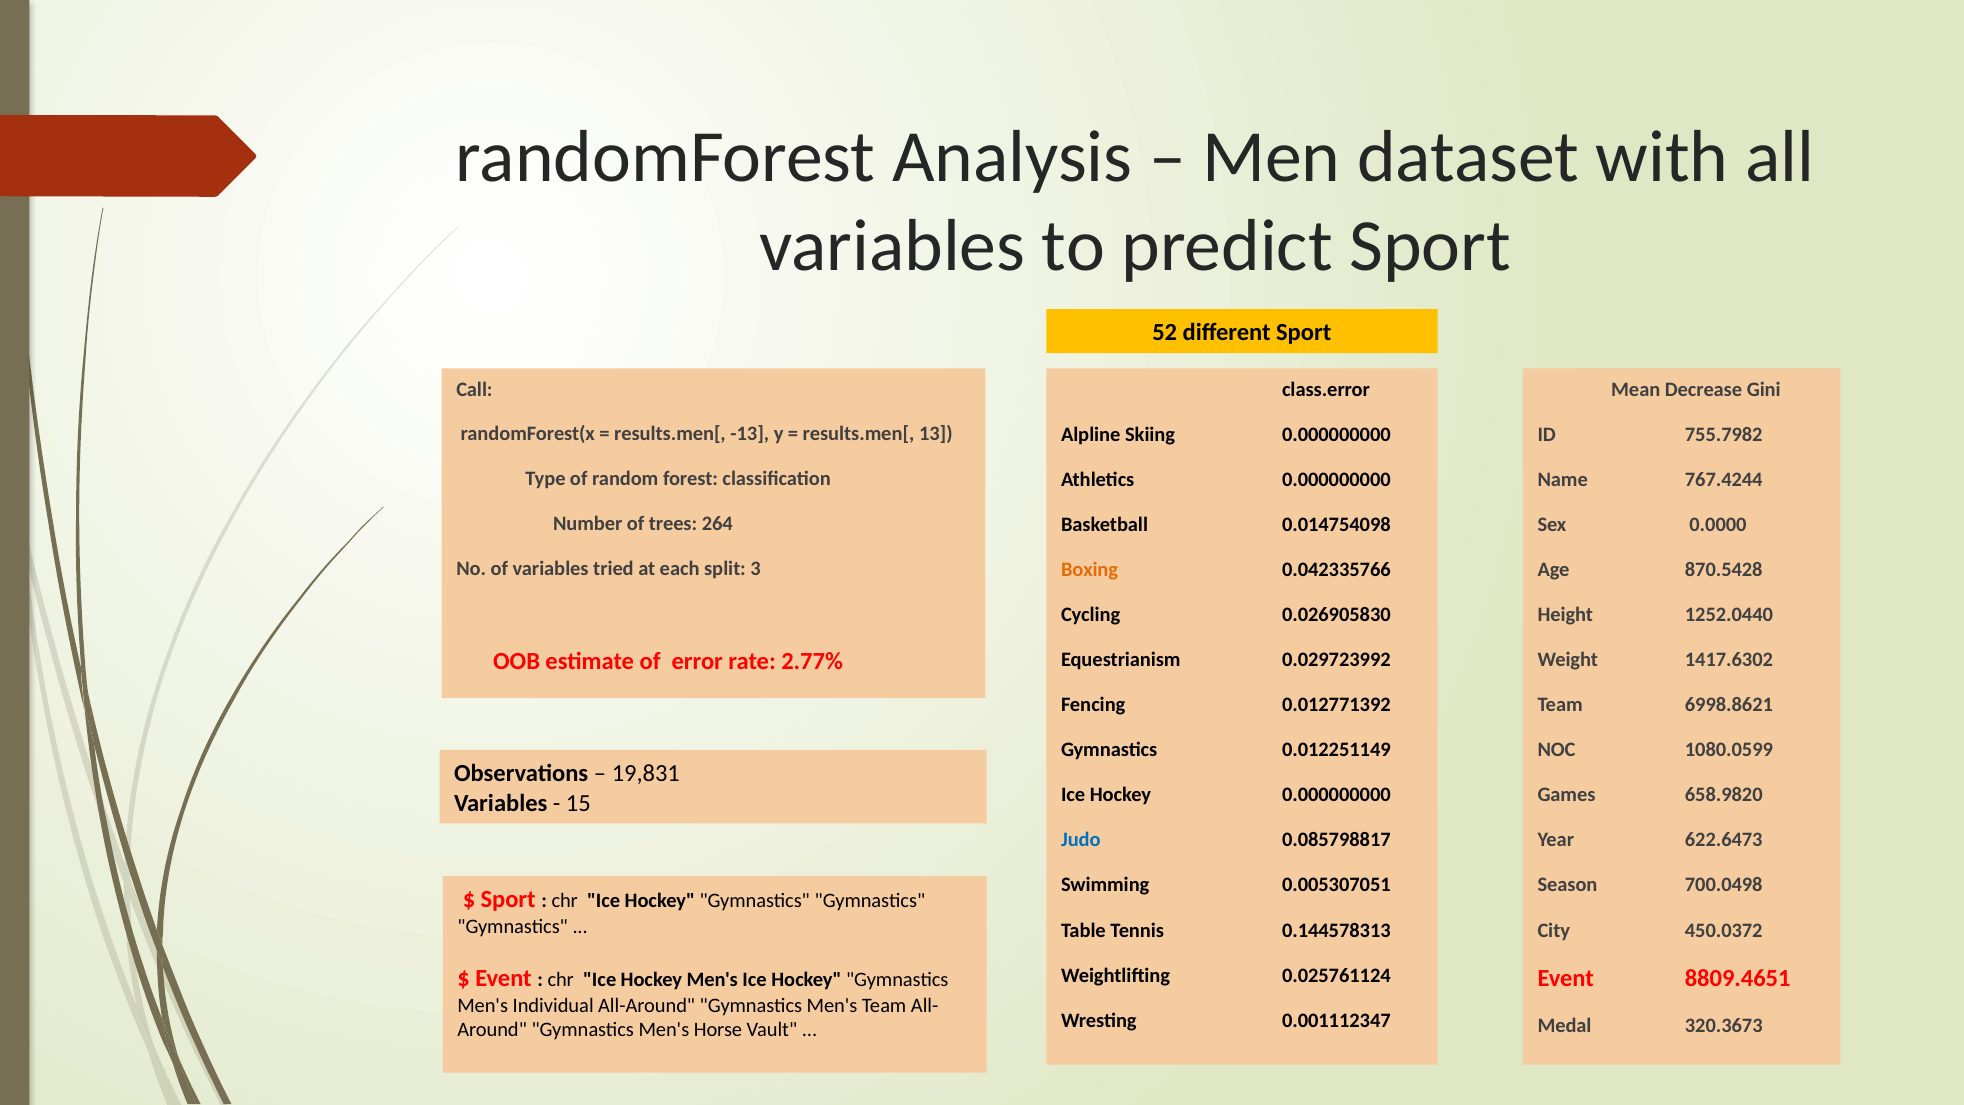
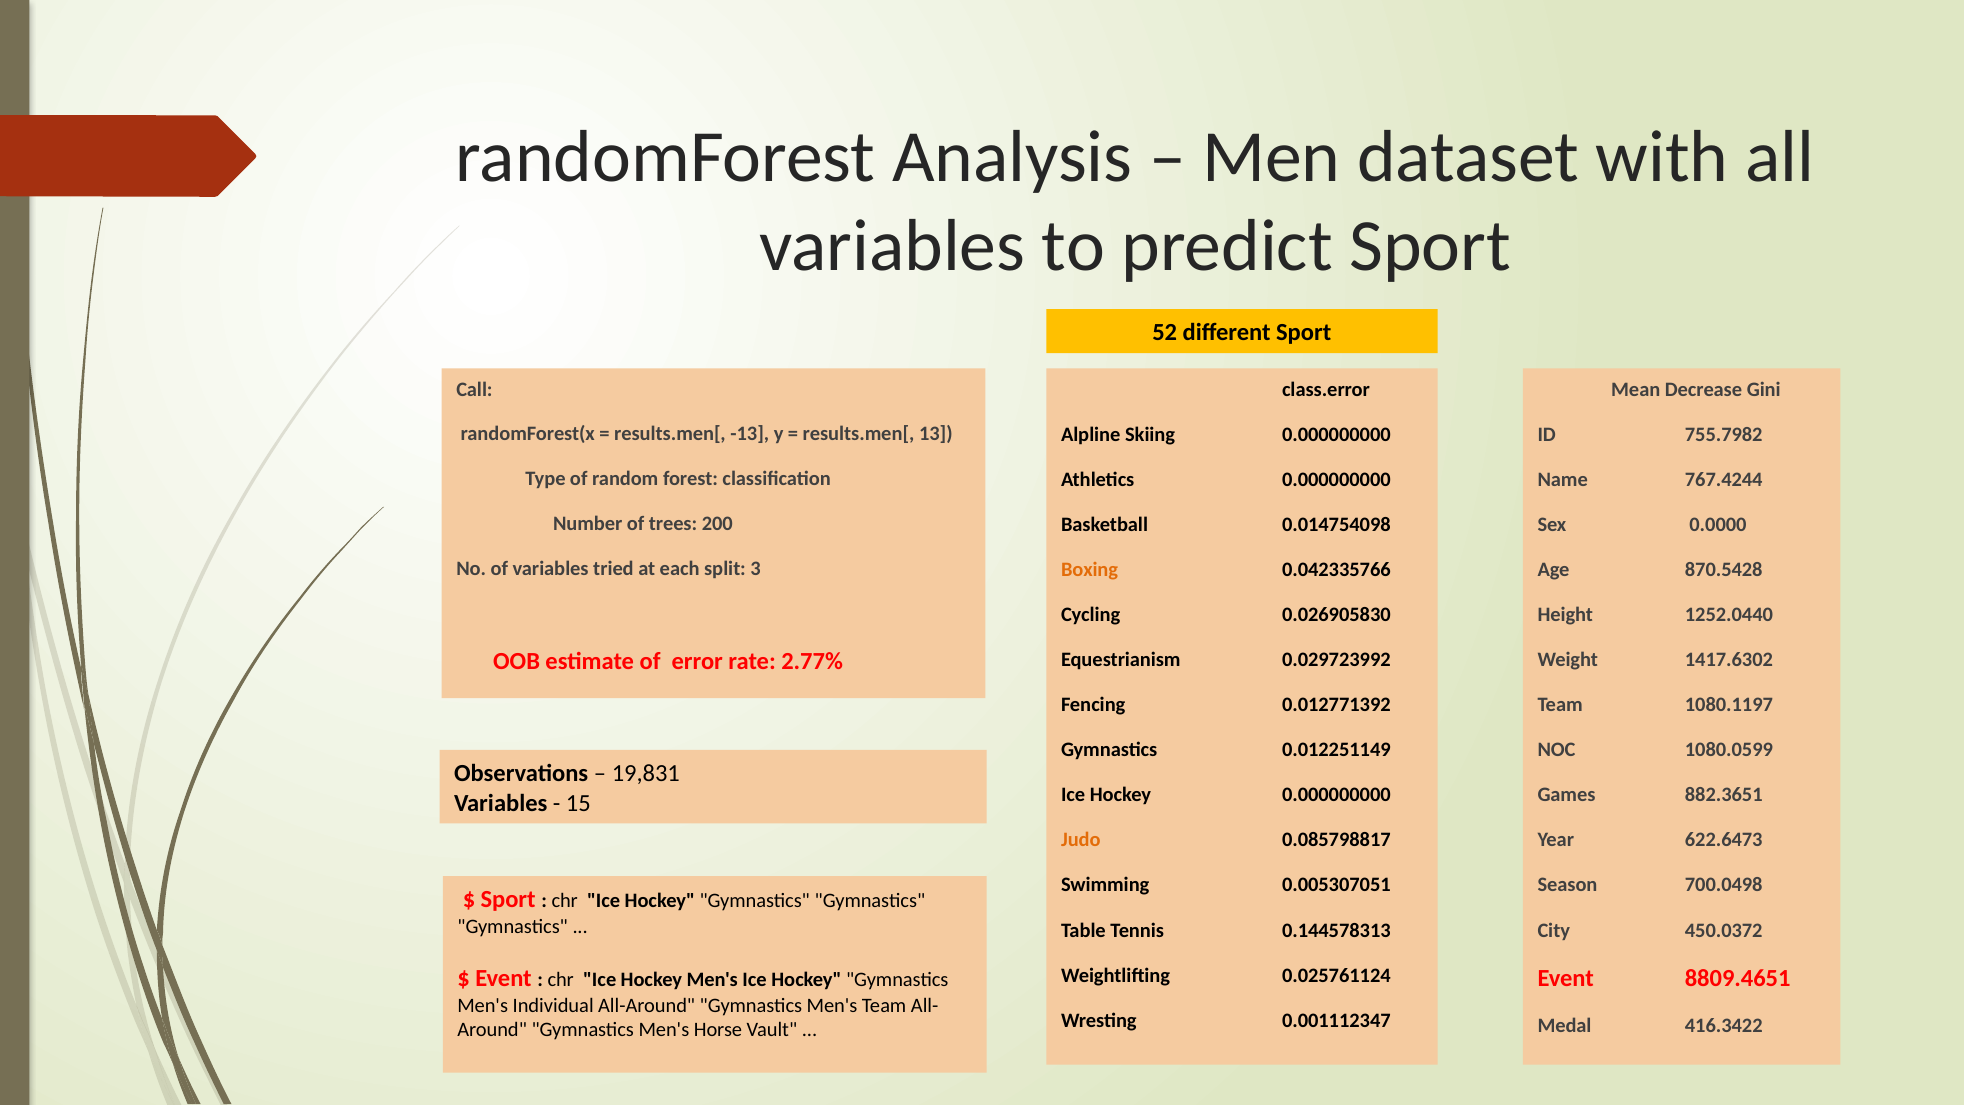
264: 264 -> 200 (717, 524)
6998.8621: 6998.8621 -> 1080.1197 (1729, 705)
658.9820: 658.9820 -> 882.3651 (1724, 795)
Judo colour: blue -> orange (1081, 840)
320.3673: 320.3673 -> 416.3422 (1724, 1025)
